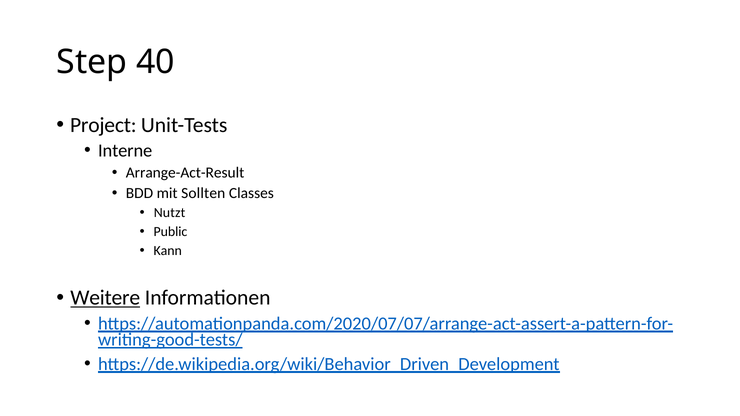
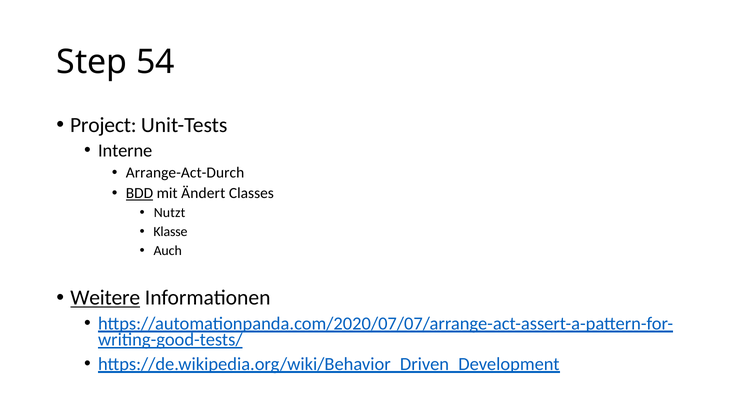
40: 40 -> 54 (155, 62)
Arrange-Act-Result: Arrange-Act-Result -> Arrange-Act-Durch (185, 173)
BDD underline: none -> present (139, 193)
Sollten: Sollten -> Ändert (203, 193)
Public: Public -> Klasse (170, 232)
Kann: Kann -> Auch (168, 251)
